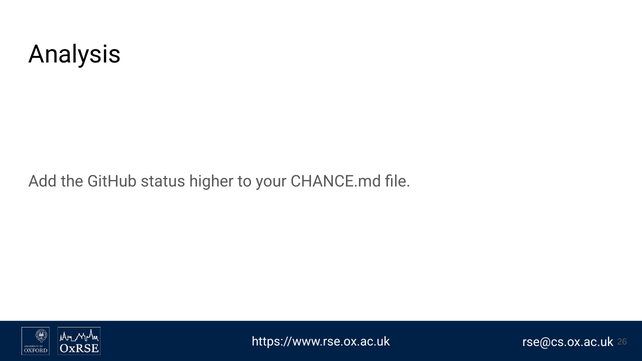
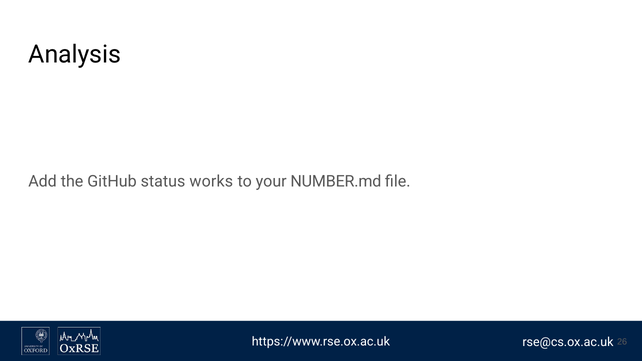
higher: higher -> works (211, 182)
CHANCE.md: CHANCE.md -> NUMBER.md (336, 182)
